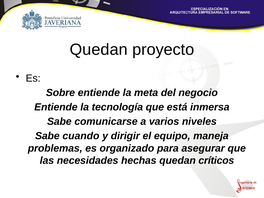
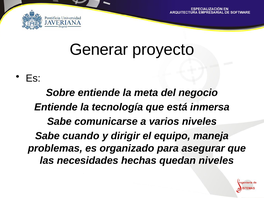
Quedan: Quedan -> Generar (99, 50)
quedan críticos: críticos -> niveles (216, 161)
